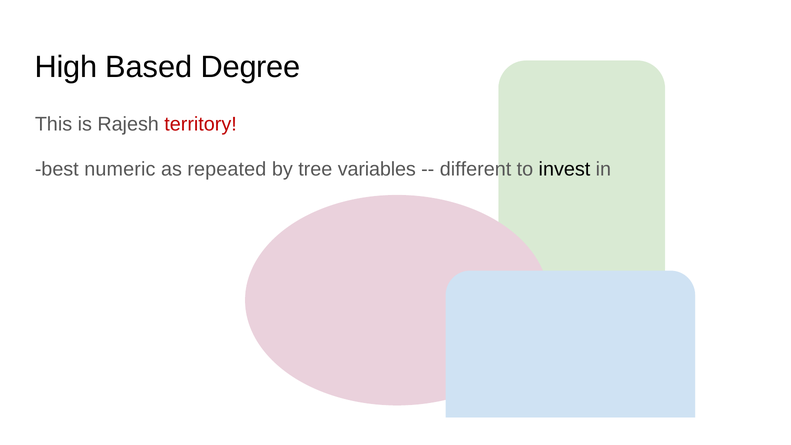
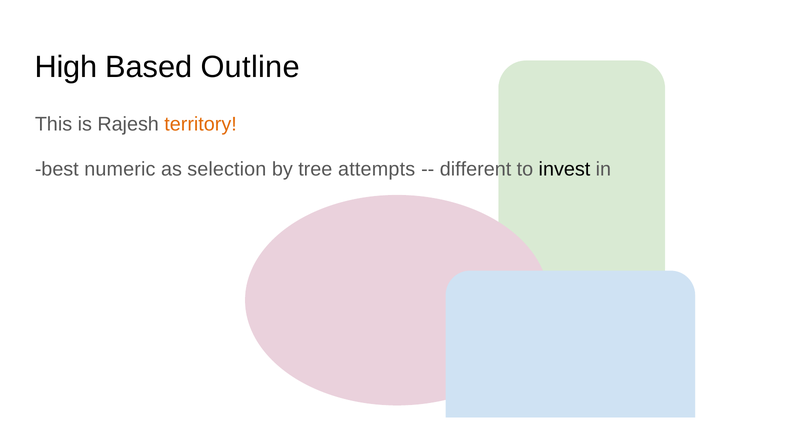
Degree: Degree -> Outline (250, 67)
territory colour: red -> orange (201, 124)
repeated: repeated -> selection (227, 169)
variables: variables -> attempts (377, 169)
